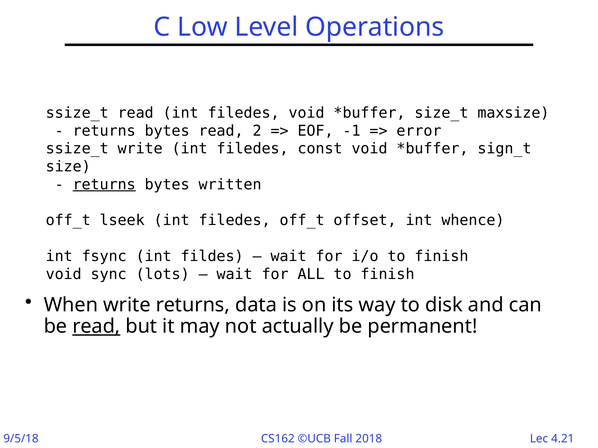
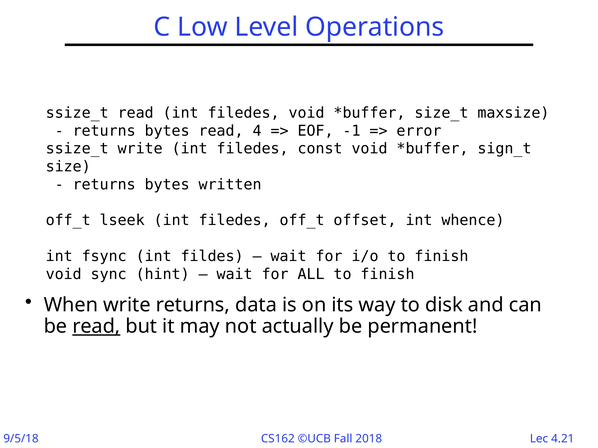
2: 2 -> 4 (257, 131)
returns underline: present -> none (104, 185)
lots: lots -> hint (163, 274)
